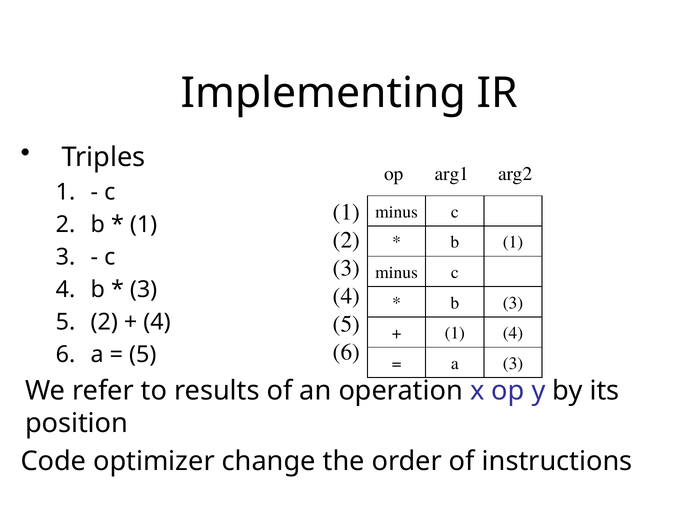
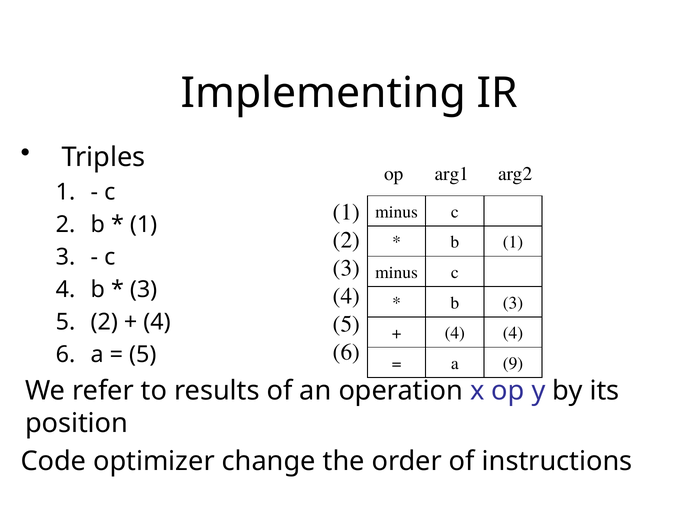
1: 1 -> 4 (455, 333)
a 3: 3 -> 9 (513, 364)
